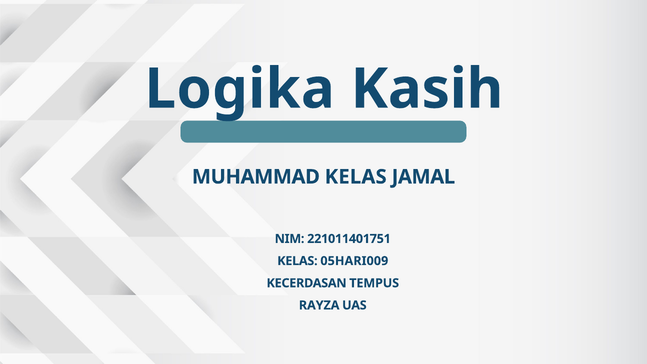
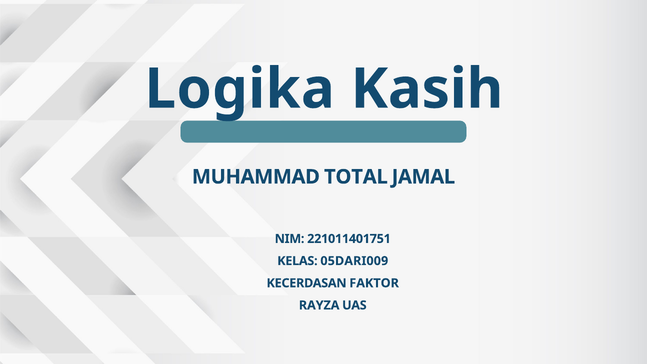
MUHAMMAD KELAS: KELAS -> TOTAL (356, 177)
05HARI009: 05HARI009 -> 05DARI009 (354, 261)
TEMPUS: TEMPUS -> FAKTOR (374, 283)
